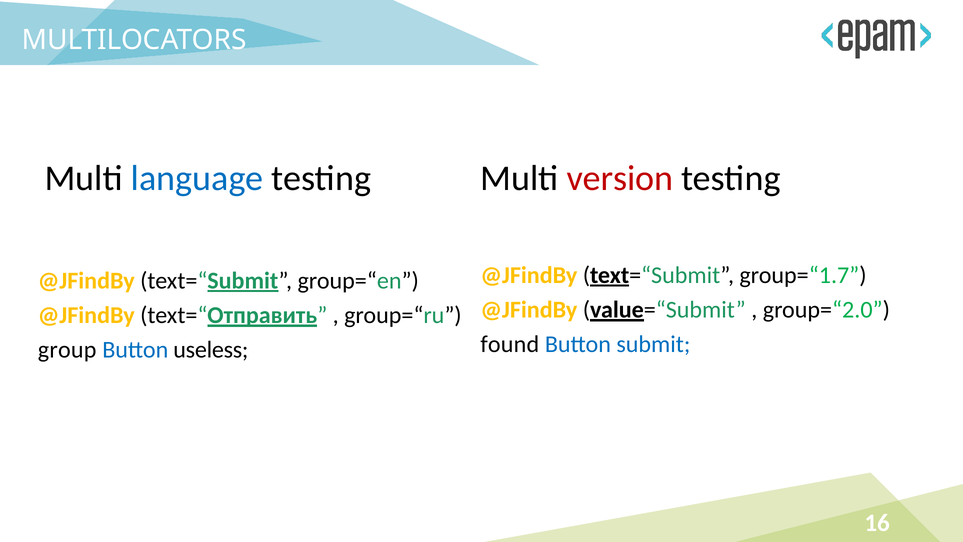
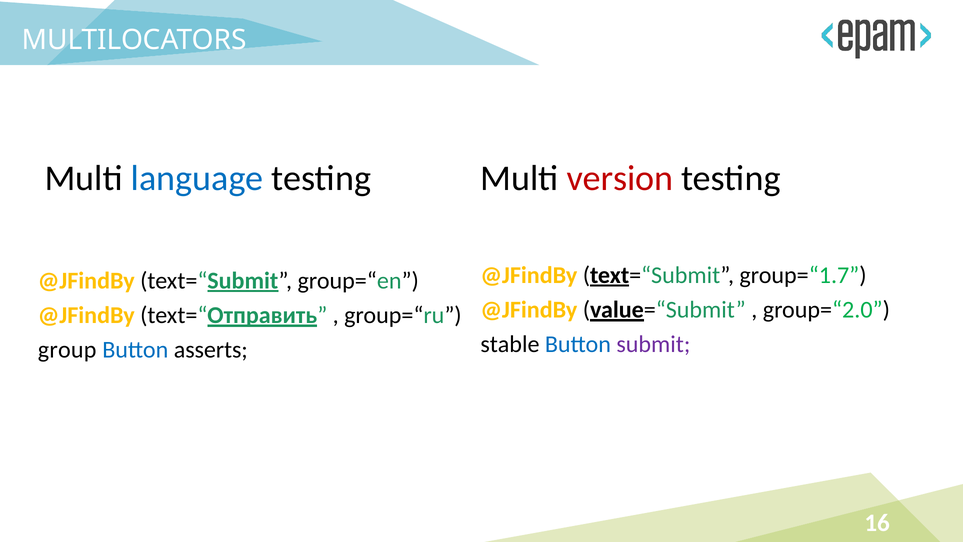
found: found -> stable (510, 344)
submit colour: blue -> purple (653, 344)
useless: useless -> asserts (211, 350)
